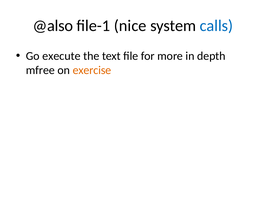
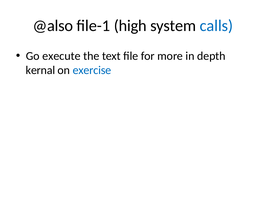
nice: nice -> high (130, 26)
mfree: mfree -> kernal (40, 70)
exercise colour: orange -> blue (92, 70)
